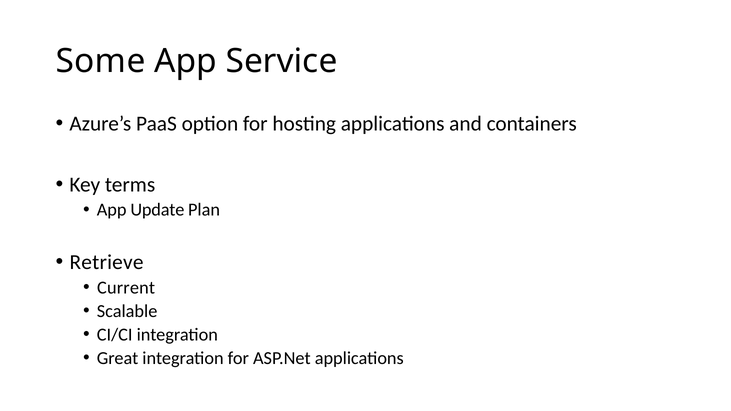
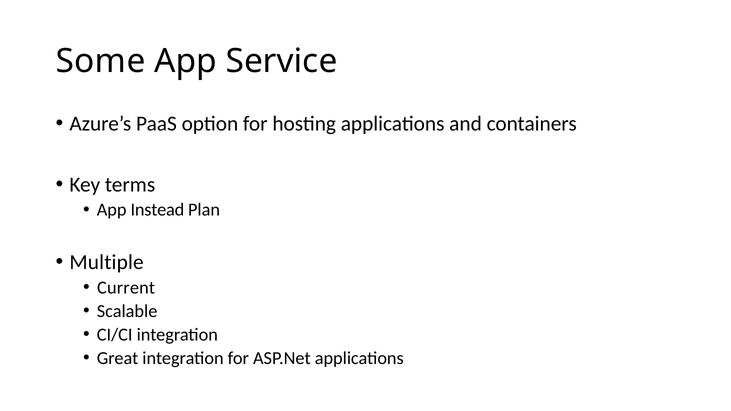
Update: Update -> Instead (157, 210)
Retrieve: Retrieve -> Multiple (107, 262)
